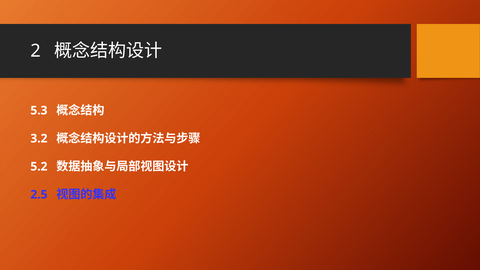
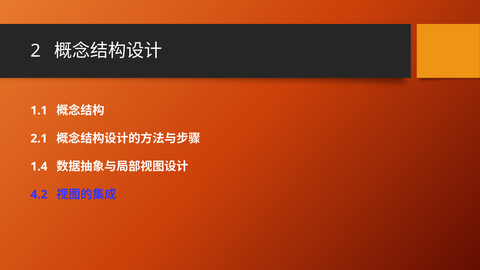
5.3: 5.3 -> 1.1 (39, 110)
3.2: 3.2 -> 2.1 (39, 139)
5.2: 5.2 -> 1.4 (39, 167)
2.5: 2.5 -> 4.2 (39, 195)
